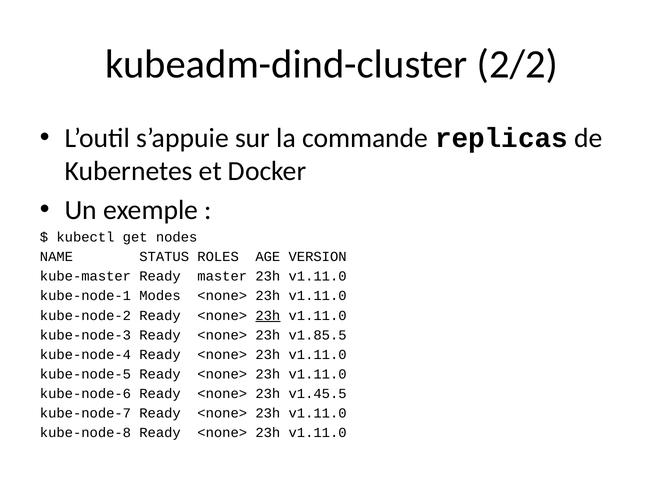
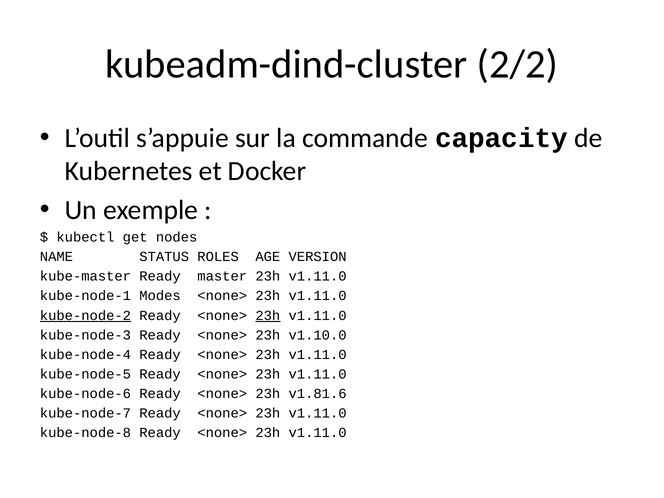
replicas: replicas -> capacity (501, 138)
kube-node-2 underline: none -> present (85, 315)
v1.85.5: v1.85.5 -> v1.10.0 (318, 335)
v1.45.5: v1.45.5 -> v1.81.6 (318, 394)
